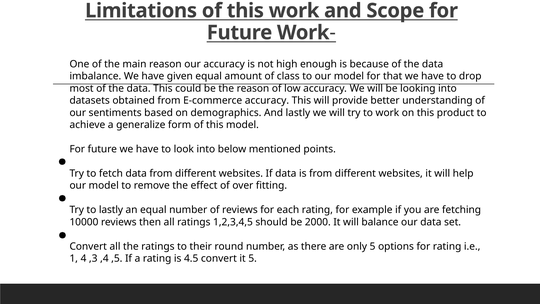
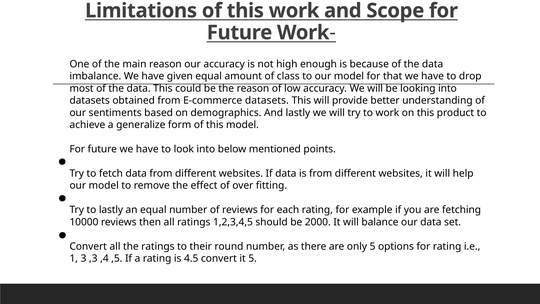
E-commerce accuracy: accuracy -> datasets (267, 100)
4: 4 -> 3 (84, 258)
